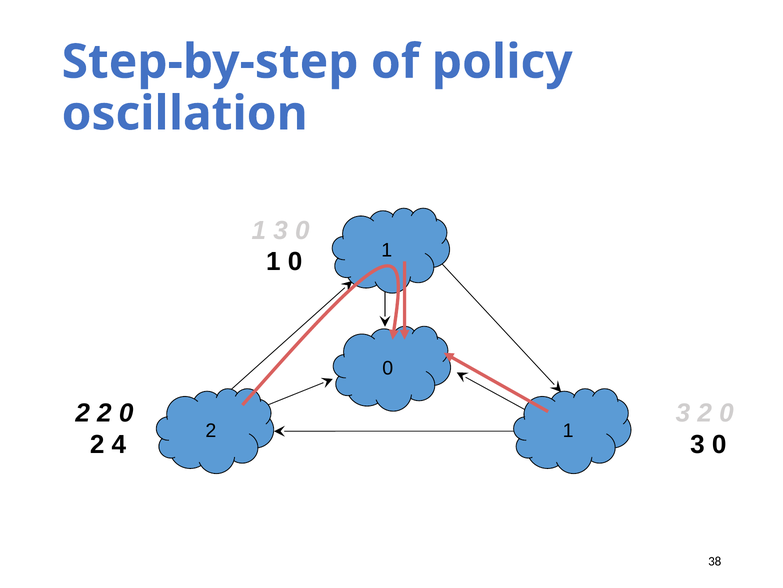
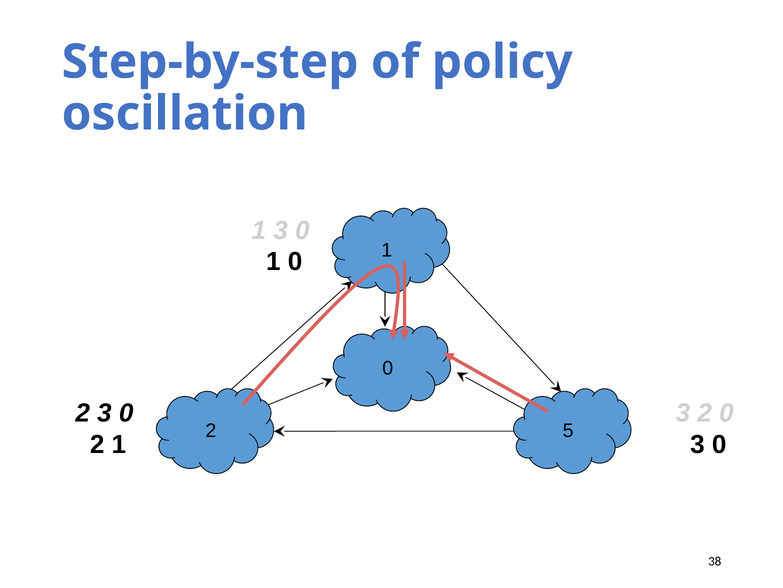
2 2: 2 -> 3 (104, 413)
2 1: 1 -> 5 (568, 430)
2 4: 4 -> 1 (119, 444)
